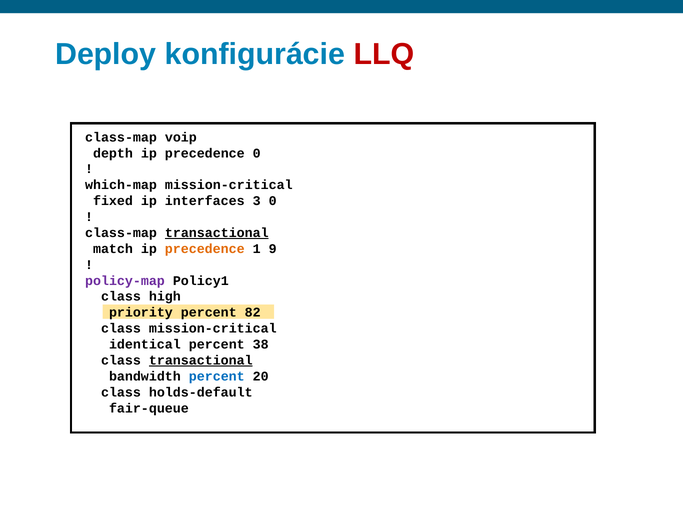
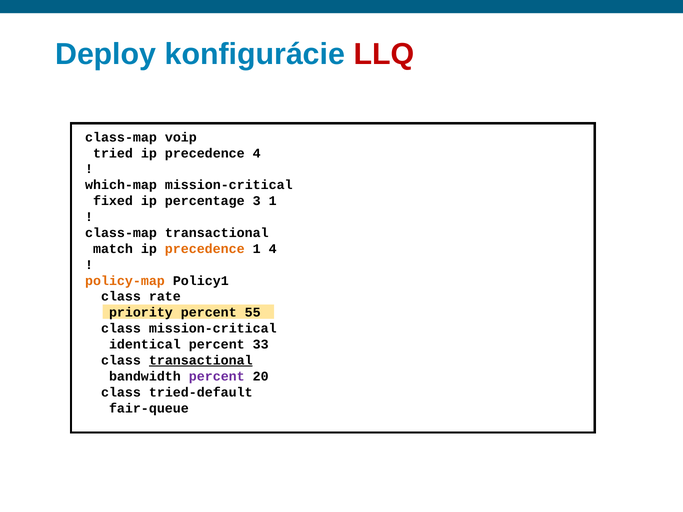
depth: depth -> tried (113, 153)
precedence 0: 0 -> 4 (257, 153)
interfaces: interfaces -> percentage (205, 201)
3 0: 0 -> 1 (273, 201)
transactional underline: present -> none (217, 233)
1 9: 9 -> 4 (273, 249)
policy-map colour: purple -> orange (125, 281)
high: high -> rate (165, 297)
82: 82 -> 55 (253, 313)
38: 38 -> 33 (261, 345)
percent colour: blue -> purple (217, 376)
holds-default: holds-default -> tried-default (201, 392)
